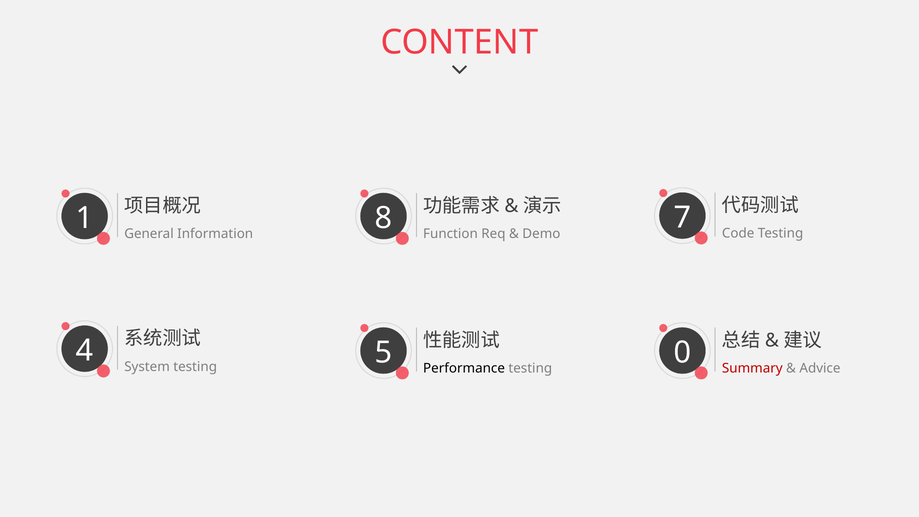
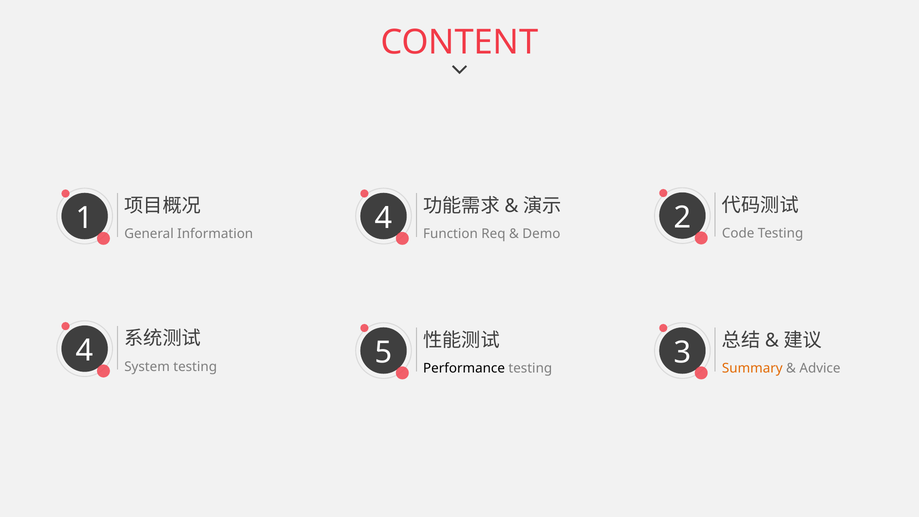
Information 8: 8 -> 4 (384, 218)
7: 7 -> 2 (682, 218)
0: 0 -> 3 (682, 353)
Summary colour: red -> orange (752, 368)
